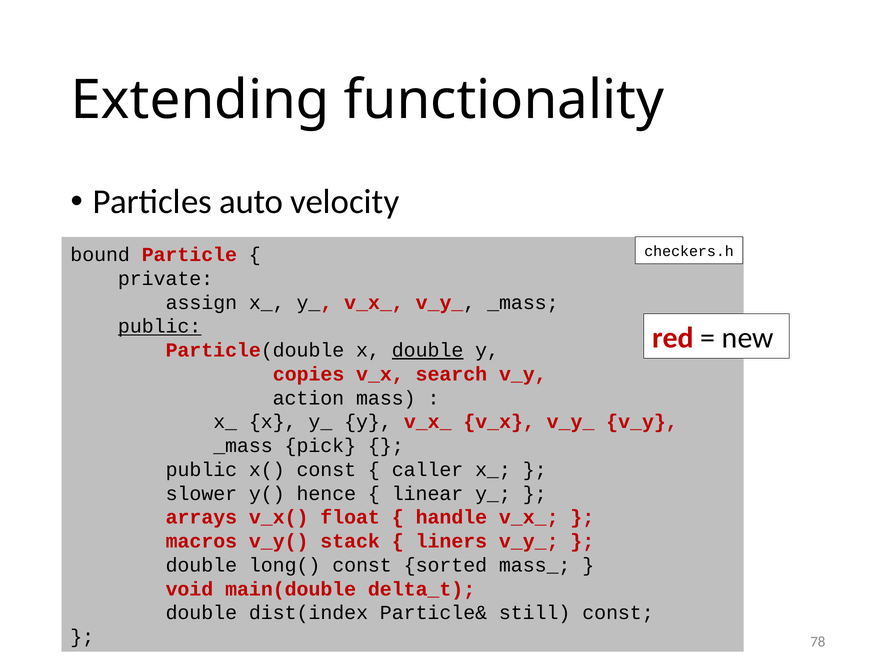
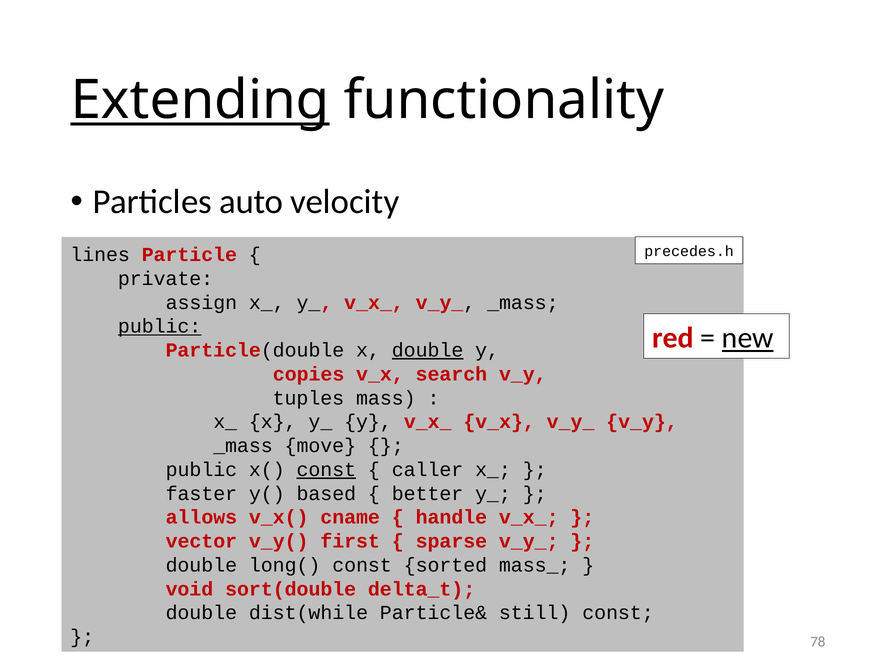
Extending underline: none -> present (200, 100)
checkers.h: checkers.h -> precedes.h (689, 251)
bound: bound -> lines (100, 255)
new underline: none -> present (748, 338)
action: action -> tuples (308, 398)
pick: pick -> move (320, 446)
const underline: none -> present (326, 470)
slower: slower -> faster (201, 494)
hence: hence -> based (326, 494)
linear: linear -> better (428, 494)
arrays: arrays -> allows (201, 517)
float: float -> cname (350, 517)
macros: macros -> vector (201, 541)
stack: stack -> first (350, 541)
liners: liners -> sparse (451, 541)
main(double: main(double -> sort(double (291, 589)
dist(index: dist(index -> dist(while (308, 613)
